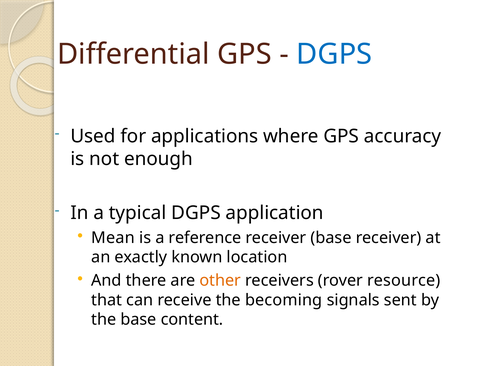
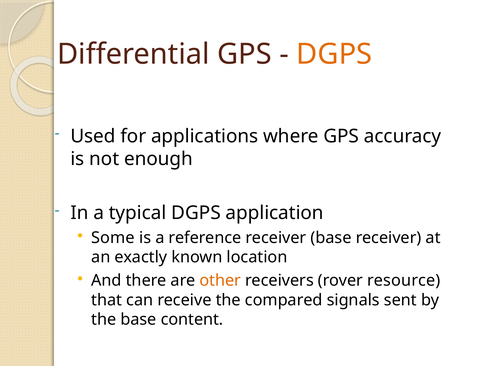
DGPS colour: blue -> orange (334, 54)
Mean: Mean -> Some (113, 237)
becoming: becoming -> compared (284, 299)
